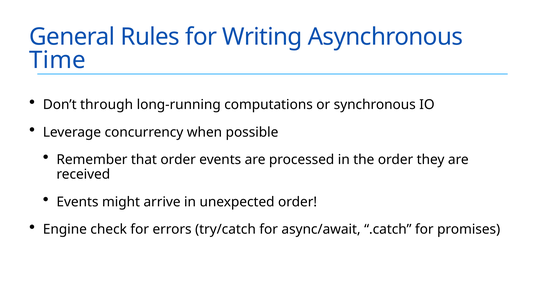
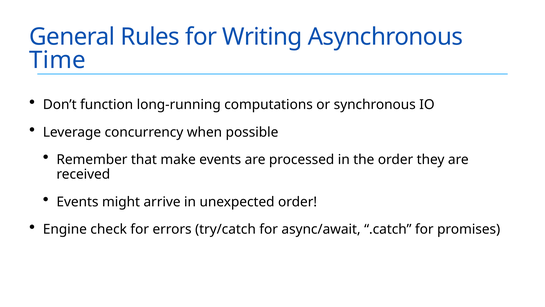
through: through -> function (107, 105)
that order: order -> make (178, 159)
